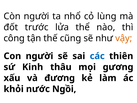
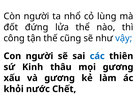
trước: trước -> đứng (37, 27)
vậy colour: orange -> blue (124, 38)
và đương: đương -> gương (60, 78)
Ngồi: Ngồi -> Chết (64, 89)
